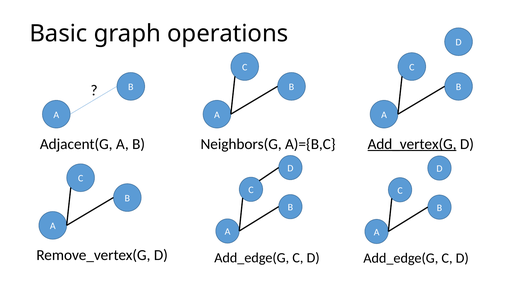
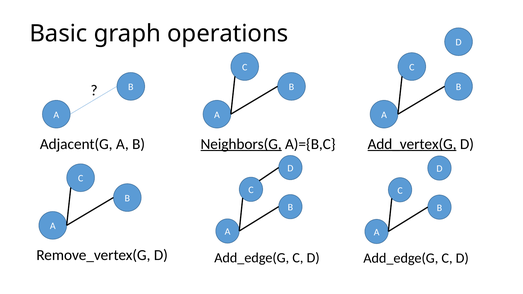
Neighbors(G underline: none -> present (241, 144)
